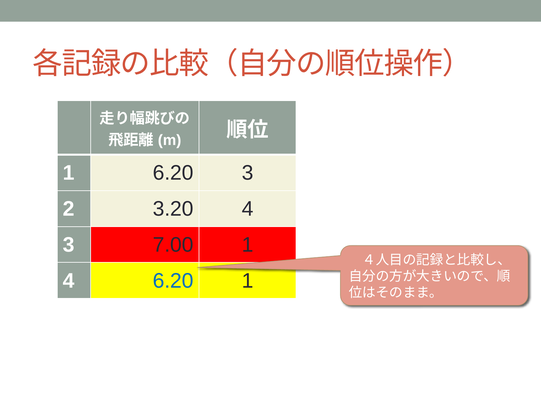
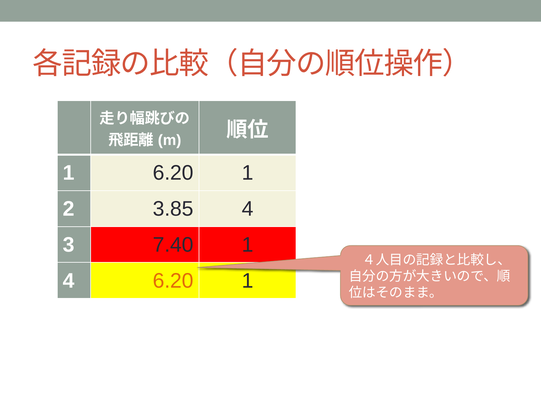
1 6.20 3: 3 -> 1 (248, 173)
3.20: 3.20 -> 3.85 (173, 209)
7.00: 7.00 -> 7.40 (173, 245)
6.20 colour: blue -> orange (173, 281)
